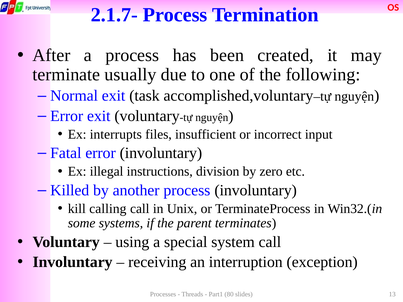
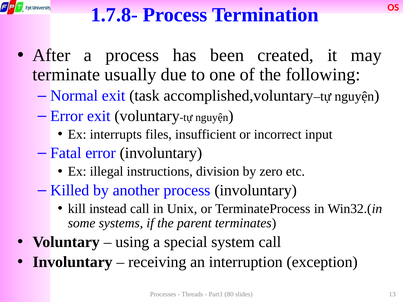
2.1.7-: 2.1.7- -> 1.7.8- (114, 15)
calling: calling -> instead (108, 209)
